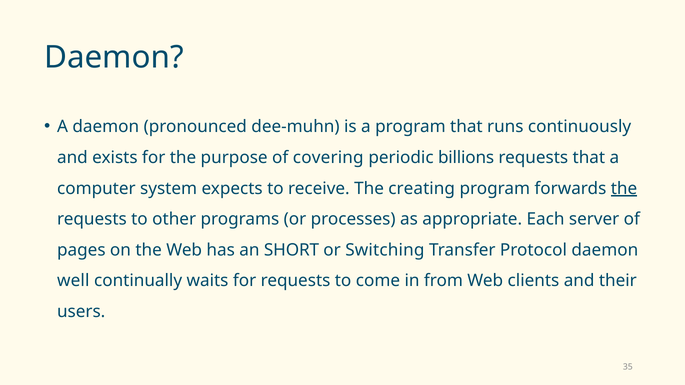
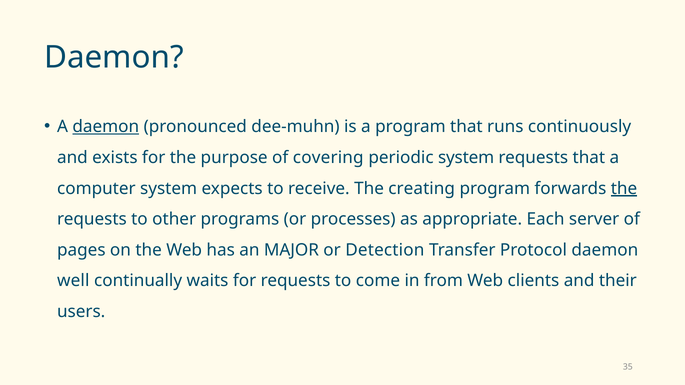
daemon underline: none -> present (106, 127)
periodic billions: billions -> system (466, 158)
SHORT: SHORT -> MAJOR (291, 250)
Switching: Switching -> Detection (385, 250)
